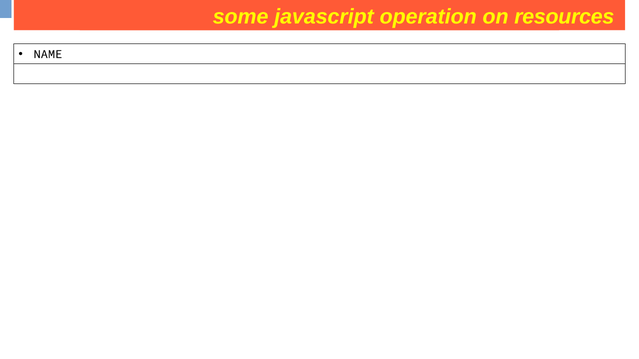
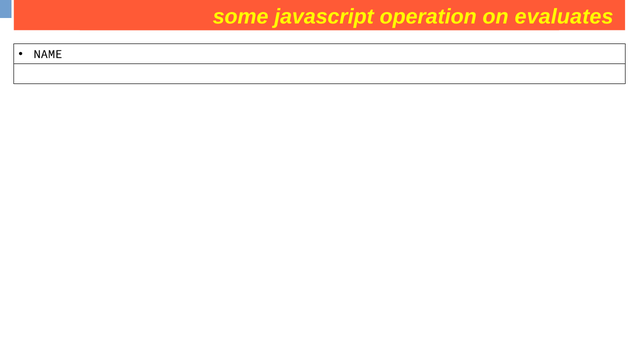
resources: resources -> evaluates (564, 17)
